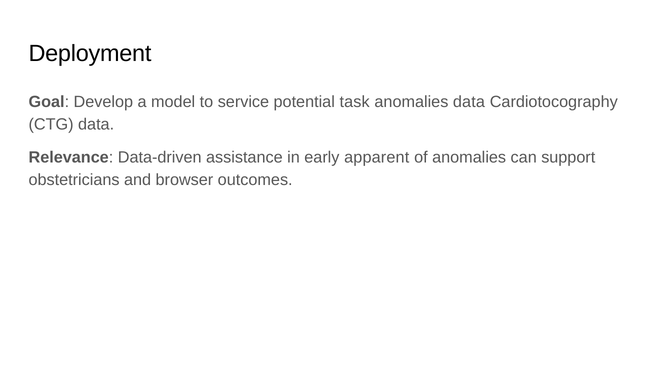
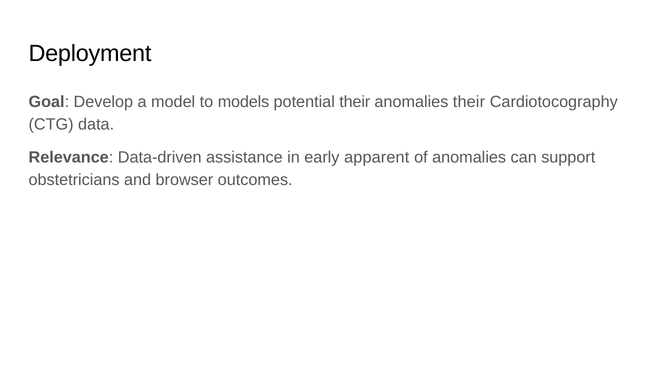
service: service -> models (244, 102)
potential task: task -> their (355, 102)
anomalies data: data -> their (469, 102)
